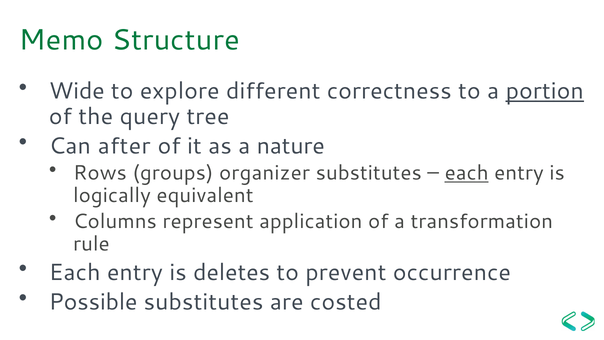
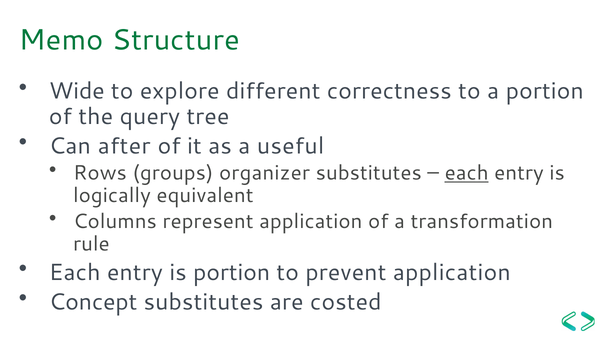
portion underline: present -> none (545, 91)
nature: nature -> useful (291, 146)
is deletes: deletes -> portion (232, 272)
prevent occurrence: occurrence -> application (452, 272)
Possible: Possible -> Concept (93, 302)
